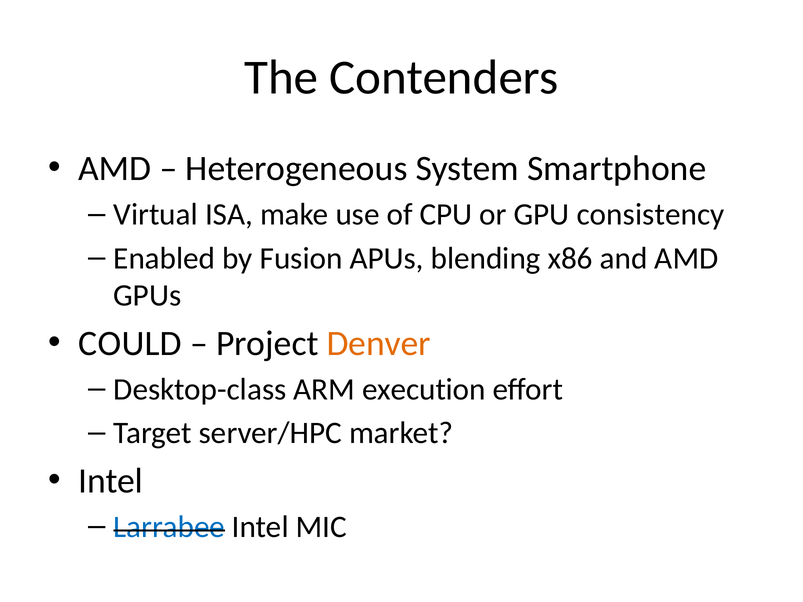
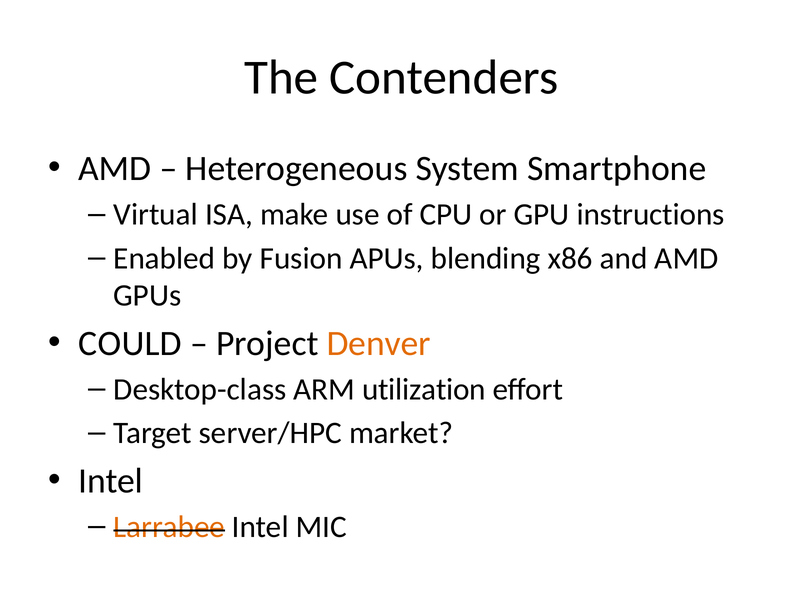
consistency: consistency -> instructions (651, 215)
execution: execution -> utilization (424, 390)
Larrabee colour: blue -> orange (169, 527)
